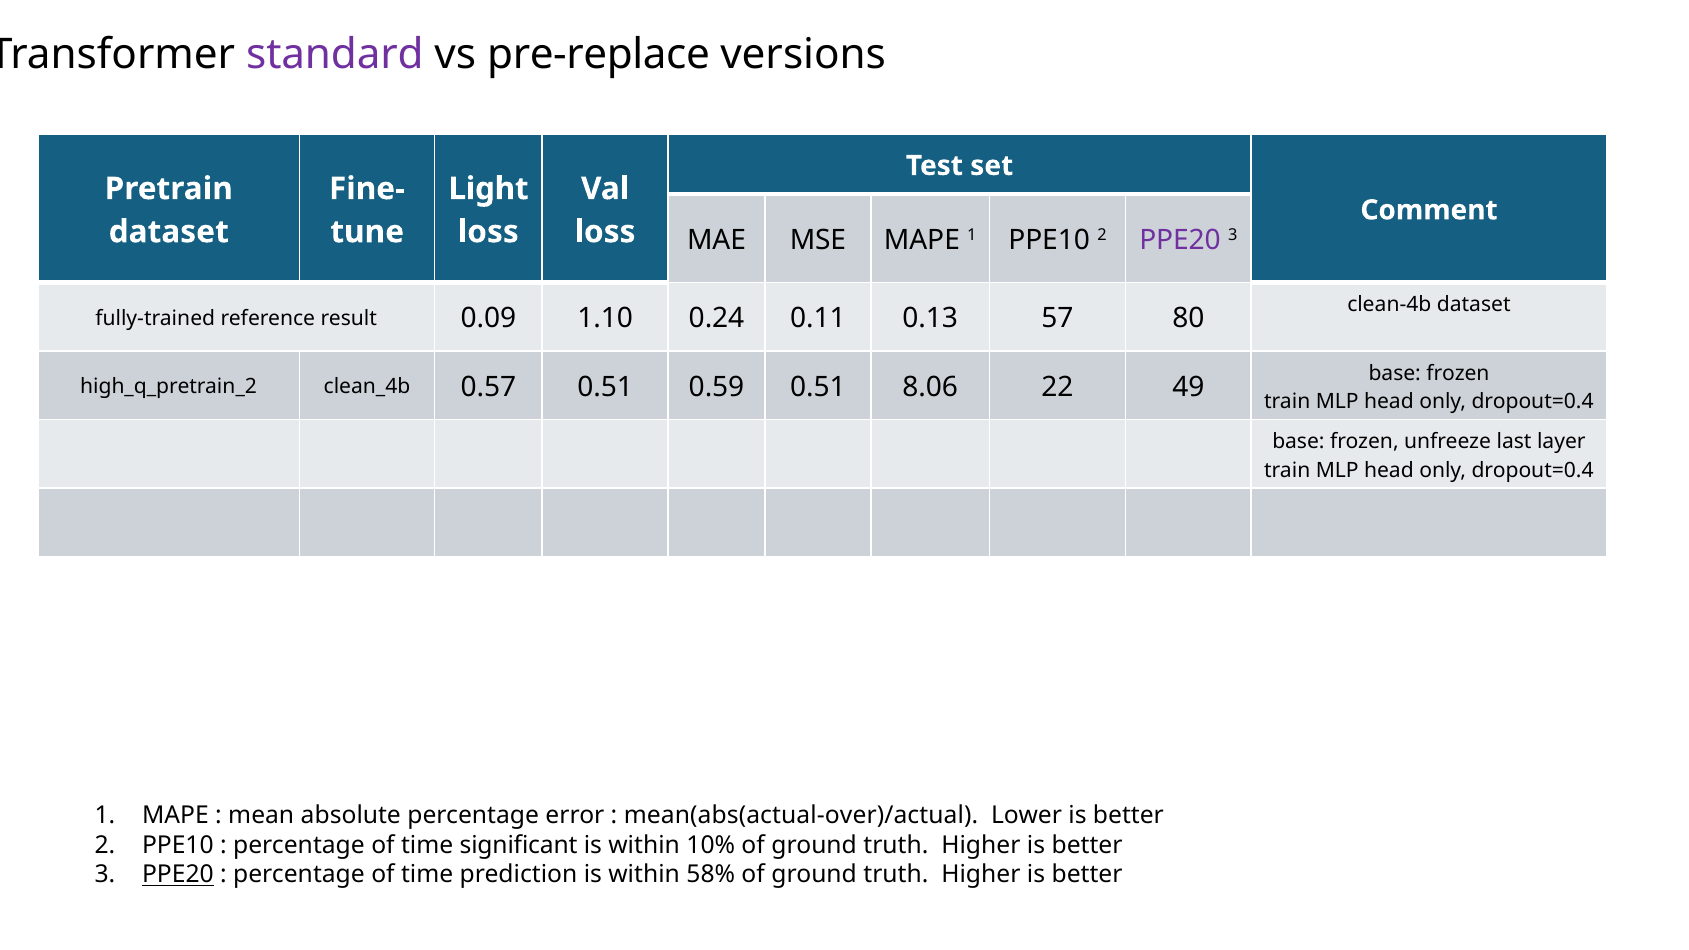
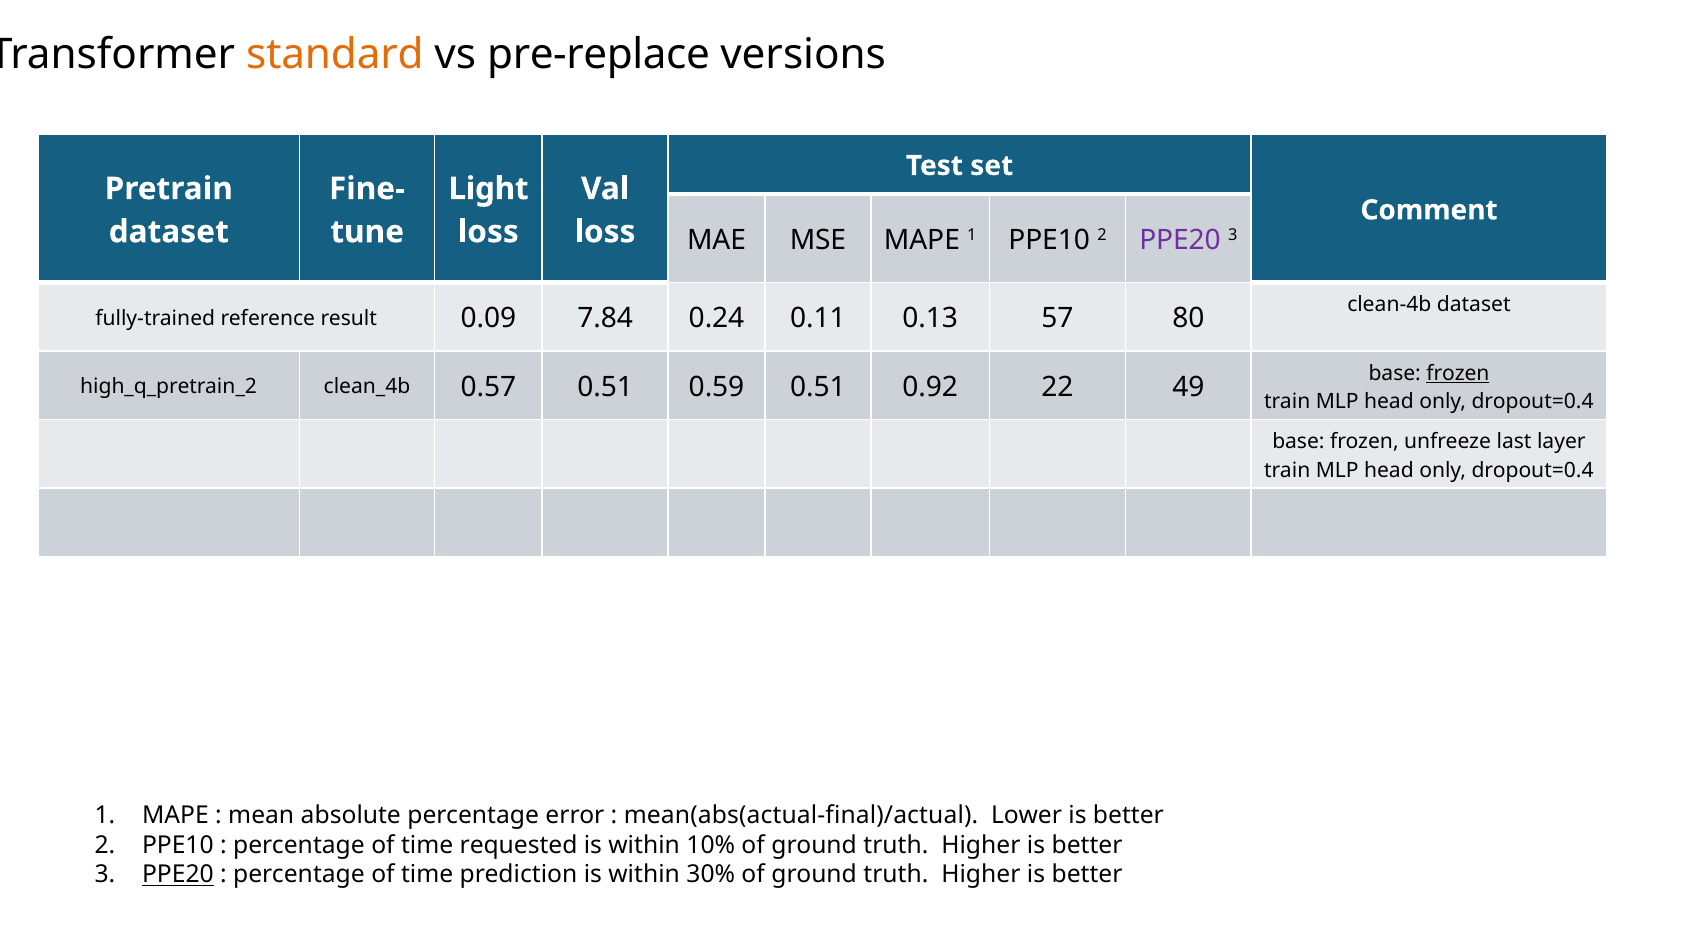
standard colour: purple -> orange (335, 54)
1.10: 1.10 -> 7.84 (605, 319)
frozen underline: none -> present (1458, 373)
8.06: 8.06 -> 0.92 (930, 387)
mean(abs(actual-over)/actual: mean(abs(actual-over)/actual -> mean(abs(actual-final)/actual (801, 816)
significant: significant -> requested (519, 845)
58%: 58% -> 30% (711, 875)
